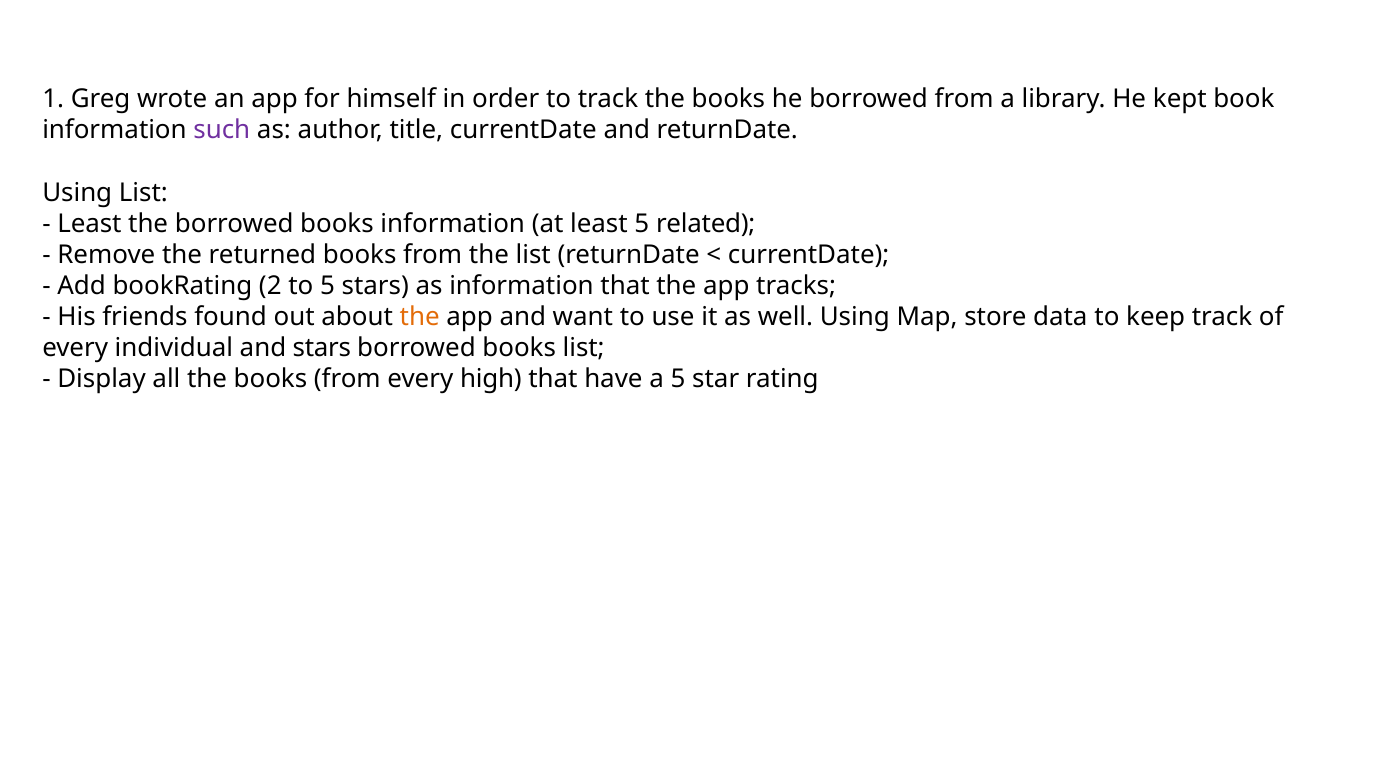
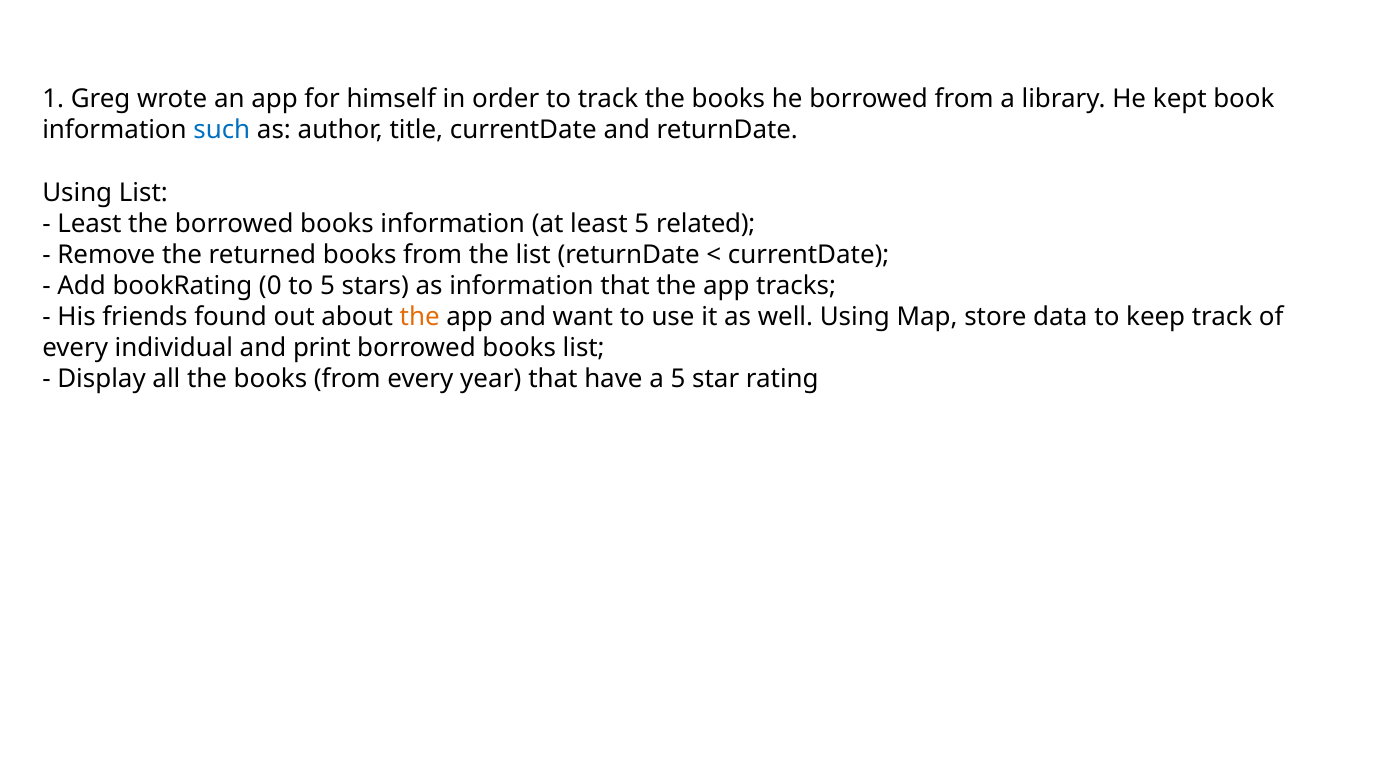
such colour: purple -> blue (222, 130)
2: 2 -> 0 (270, 286)
and stars: stars -> print (322, 348)
high: high -> year (491, 379)
